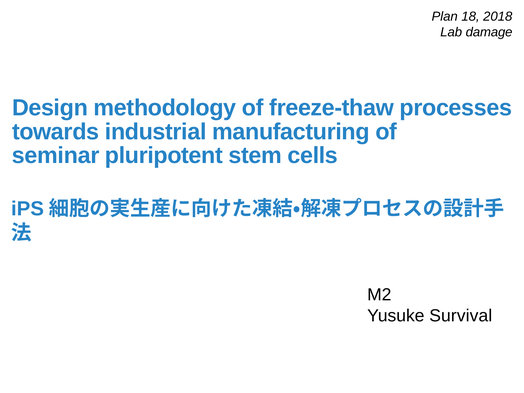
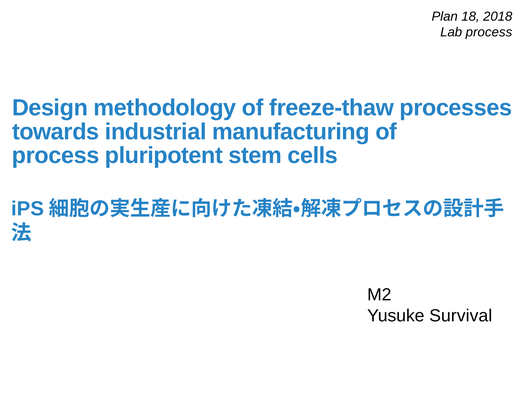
Lab damage: damage -> process (489, 32)
seminar: seminar -> process (56, 155)
